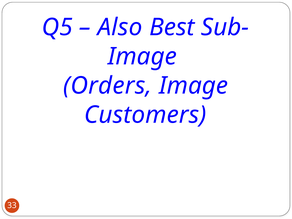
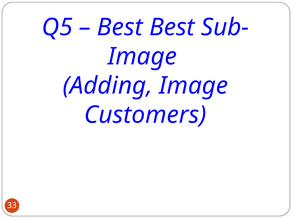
Also: Also -> Best (120, 27)
Orders: Orders -> Adding (108, 86)
